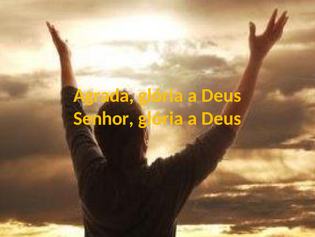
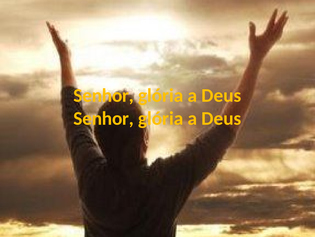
Agrada: Agrada -> Senhor (104, 95)
